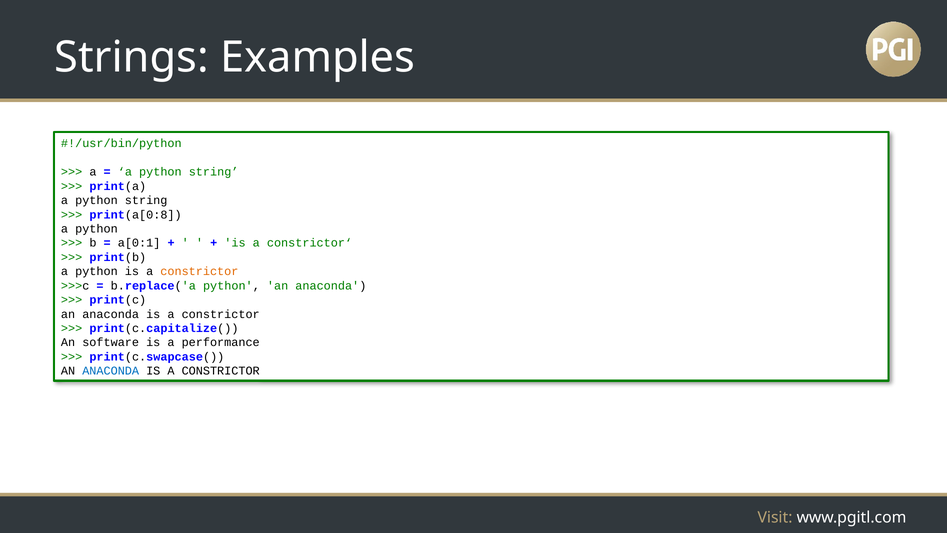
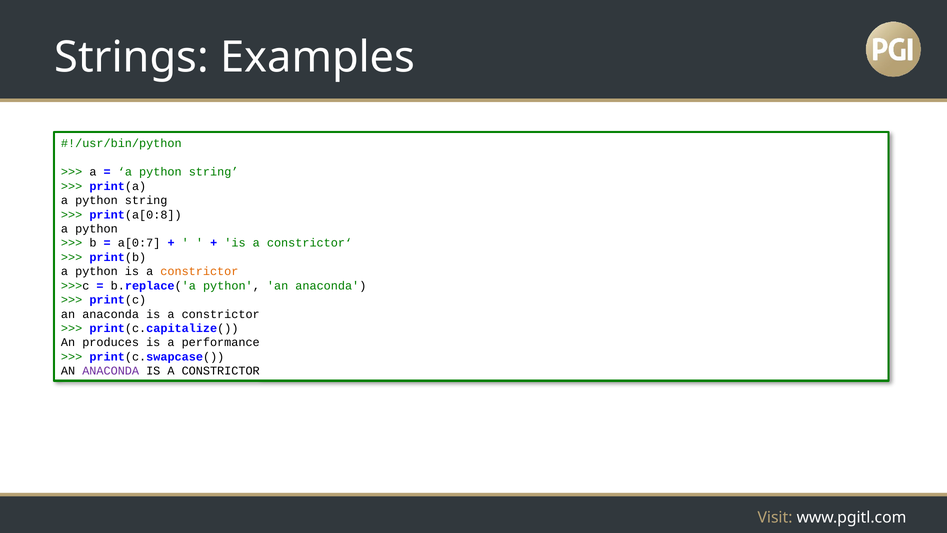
a[0:1: a[0:1 -> a[0:7 (139, 243)
software: software -> produces (111, 342)
ANACONDA colour: blue -> purple (111, 371)
